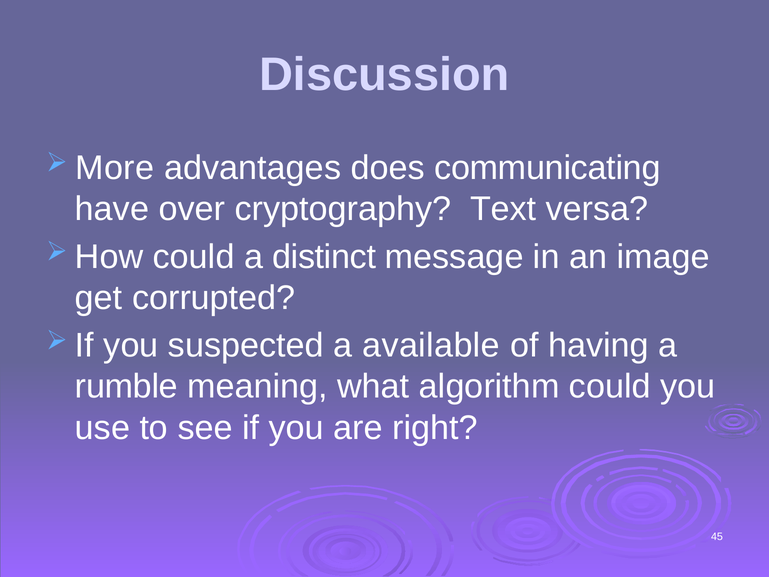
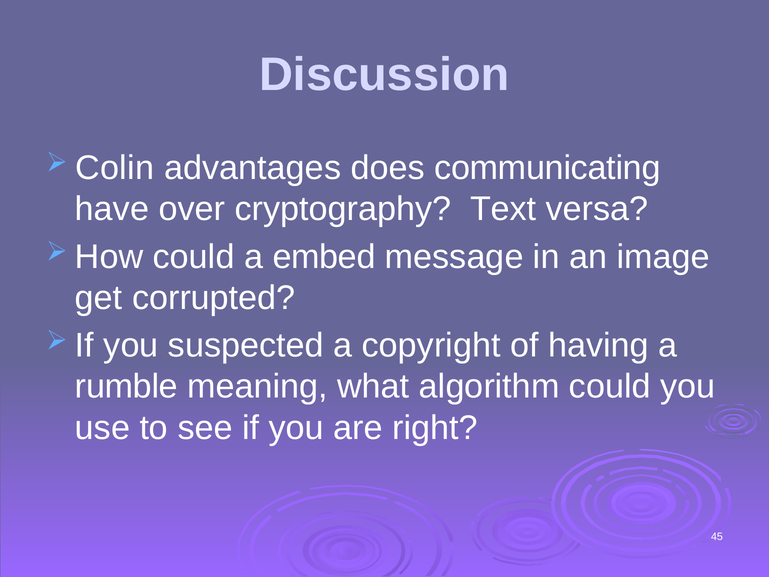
More: More -> Colin (115, 168)
distinct: distinct -> embed (324, 257)
available: available -> copyright (431, 346)
